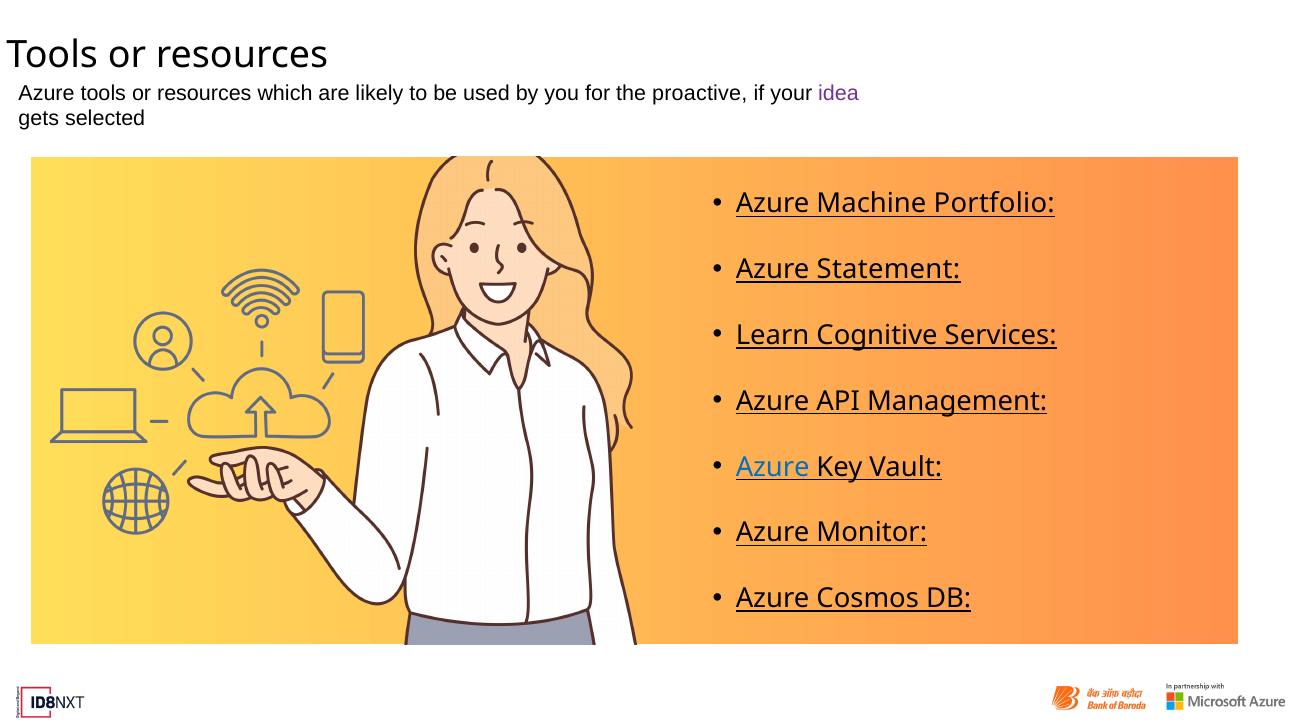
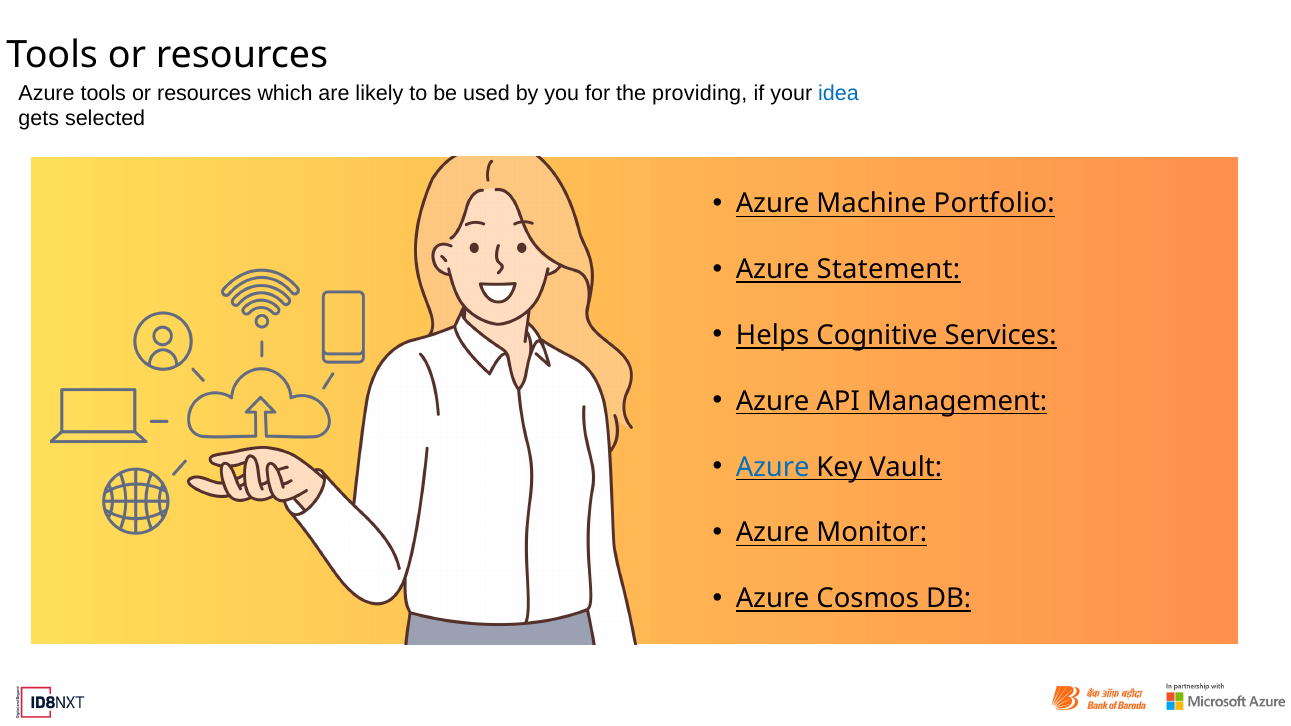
proactive: proactive -> providing (700, 93)
idea colour: purple -> blue (839, 93)
Learn: Learn -> Helps (773, 335)
